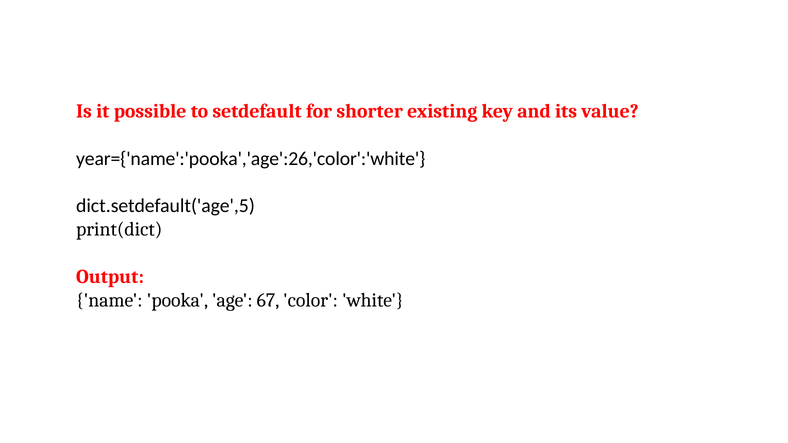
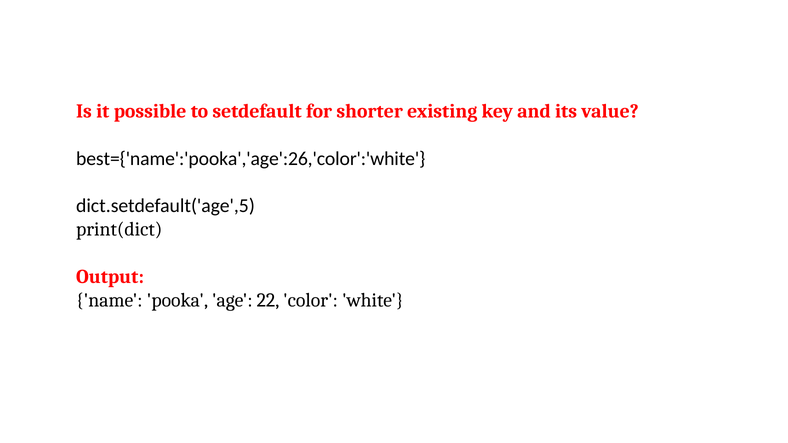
year={'name':'pooka','age':26,'color':'white: year={'name':'pooka','age':26,'color':'white -> best={'name':'pooka','age':26,'color':'white (251, 159)
67: 67 -> 22 (268, 301)
